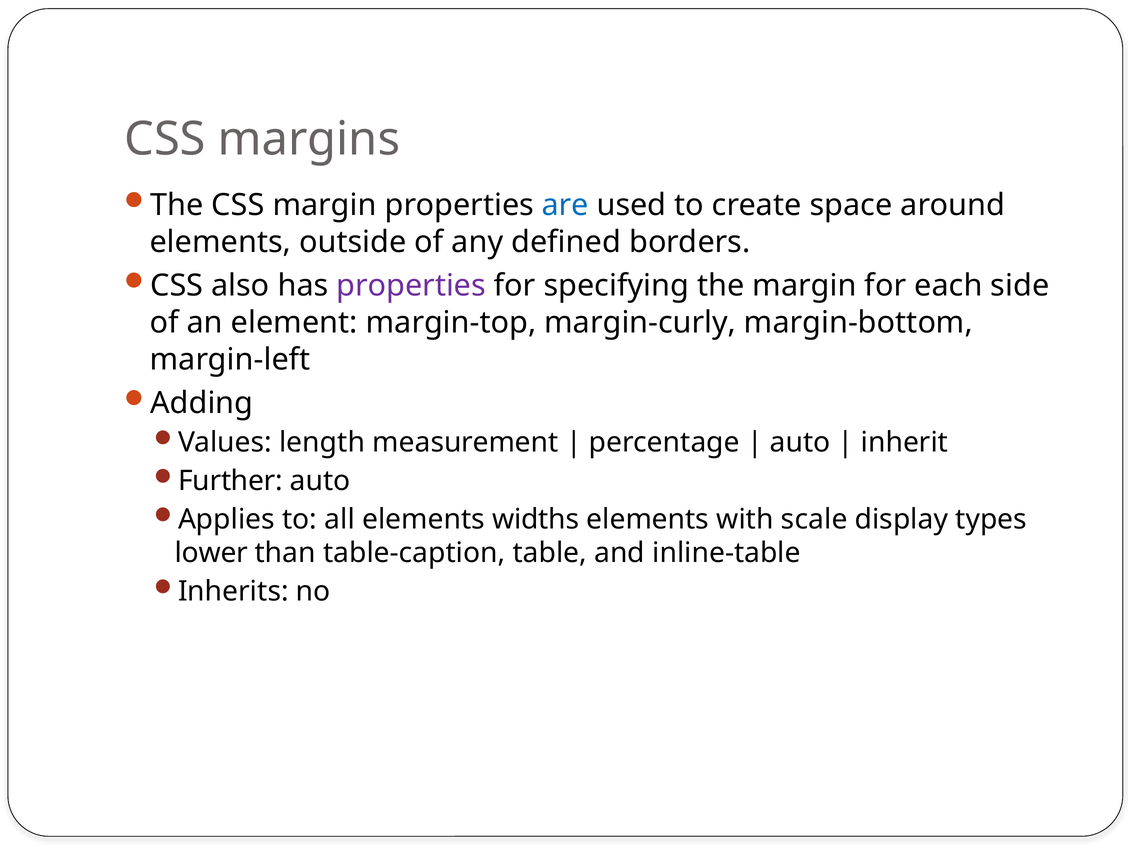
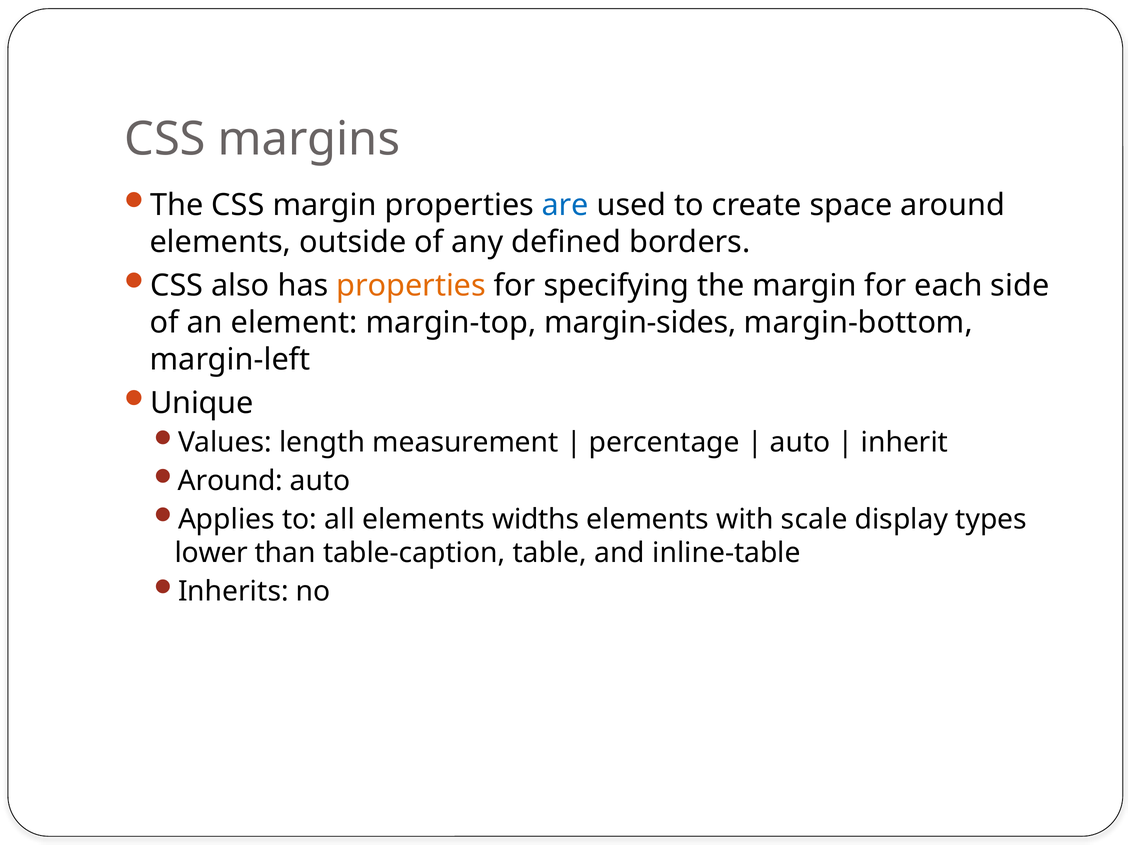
properties colour: purple -> orange (411, 286)
margin-curly: margin-curly -> margin-sides (640, 323)
Adding: Adding -> Unique (202, 403)
Further: Further -> Around (230, 481)
